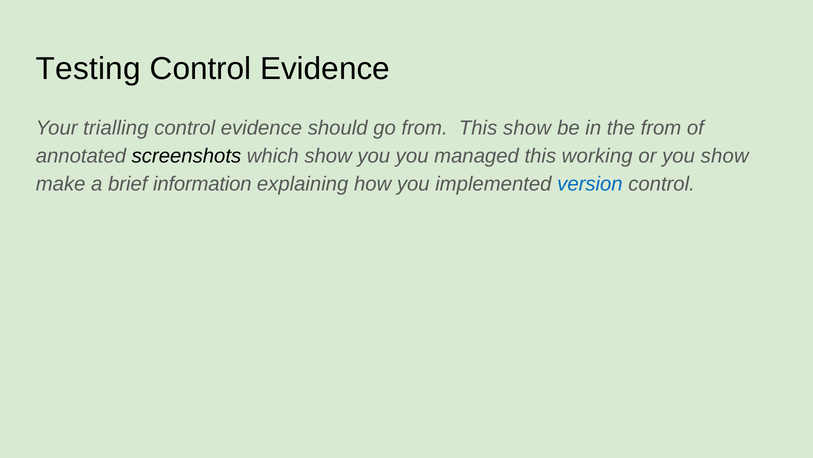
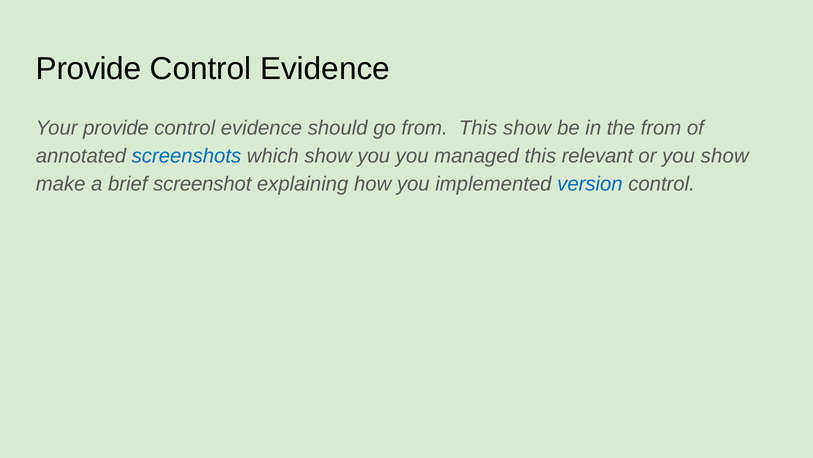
Testing: Testing -> Provide (89, 69)
Your trialling: trialling -> provide (116, 128)
screenshots colour: black -> blue (186, 156)
working: working -> relevant (597, 156)
information: information -> screenshot (202, 184)
